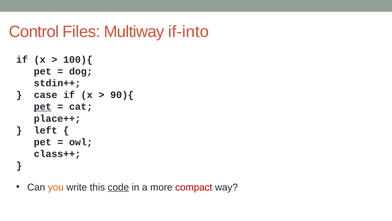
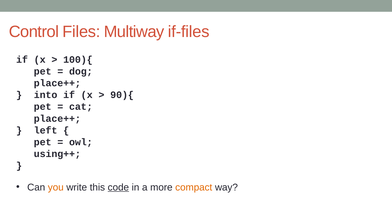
if-into: if-into -> if-files (189, 32)
stdin++: stdin++ -> place++ (57, 83)
case: case -> into (46, 95)
pet underline: present -> none (43, 106)
class++: class++ -> using++ (57, 154)
compact colour: red -> orange (194, 187)
